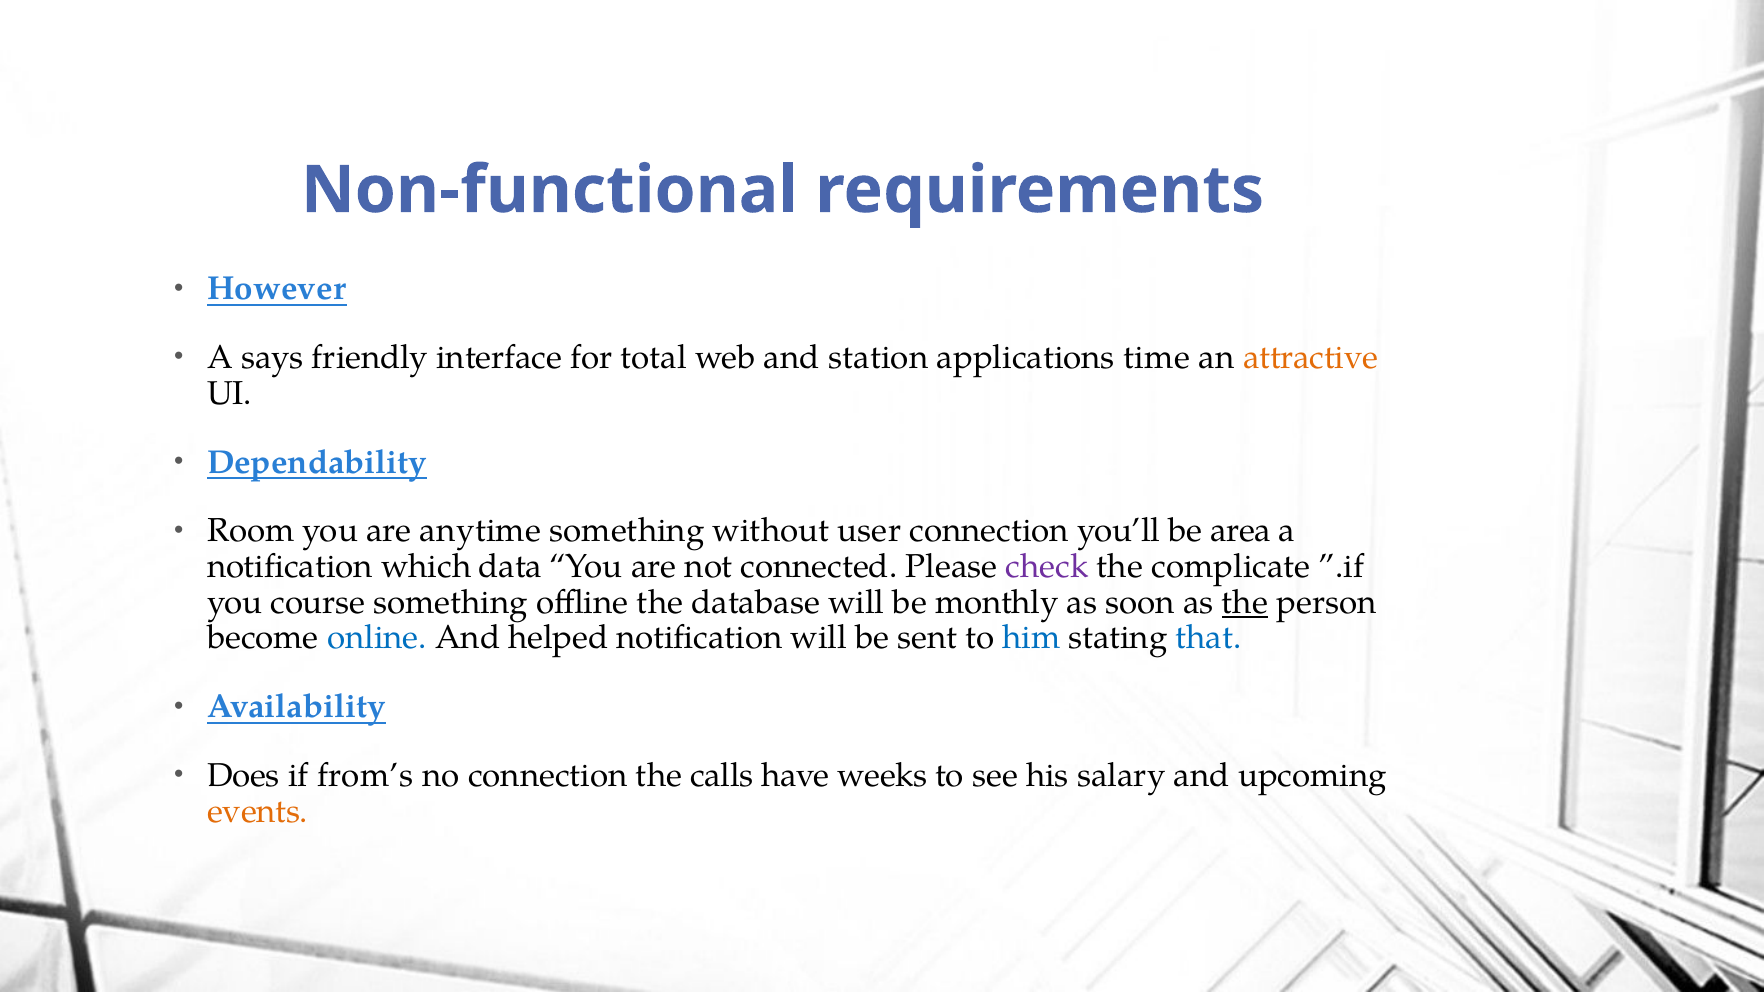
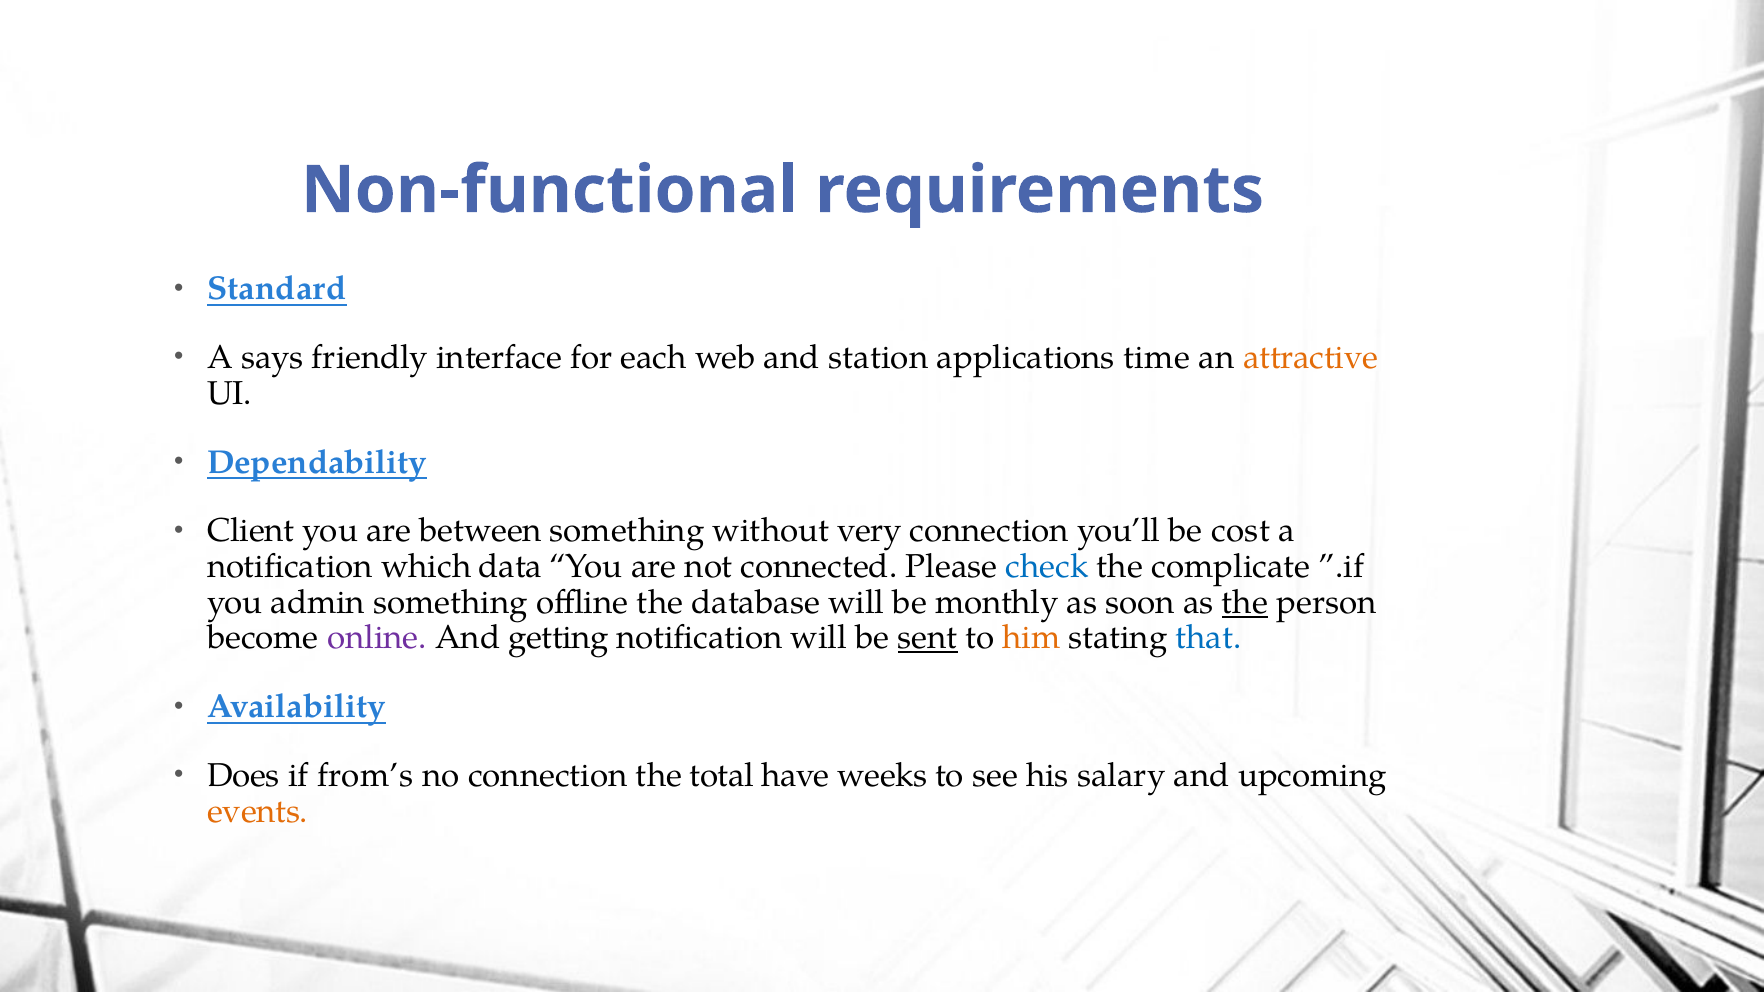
However: However -> Standard (277, 289)
total: total -> each (654, 358)
Room: Room -> Client (251, 531)
anytime: anytime -> between (481, 531)
user: user -> very (870, 531)
area: area -> cost (1241, 531)
check colour: purple -> blue (1047, 567)
course: course -> admin (318, 603)
online colour: blue -> purple (377, 638)
helped: helped -> getting (559, 638)
sent underline: none -> present (928, 638)
him colour: blue -> orange (1032, 638)
calls: calls -> total (722, 776)
